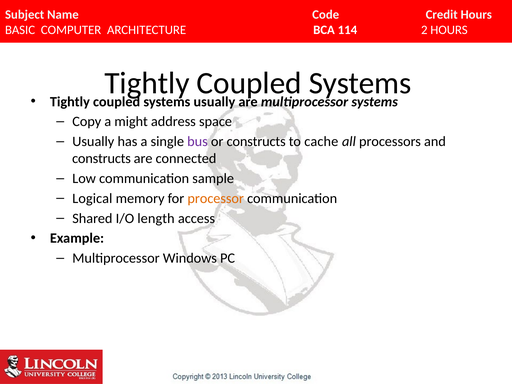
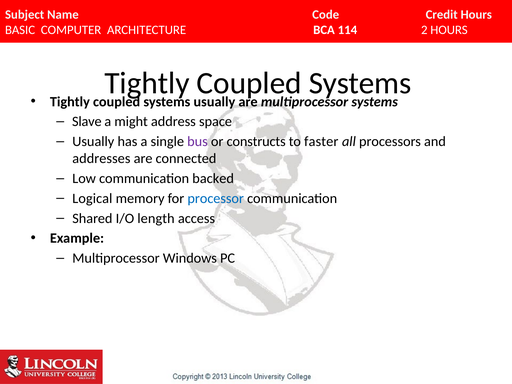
Copy: Copy -> Slave (87, 122)
cache: cache -> faster (321, 142)
constructs: constructs -> addresses (101, 159)
sample: sample -> backed (213, 179)
processor colour: orange -> blue (216, 198)
